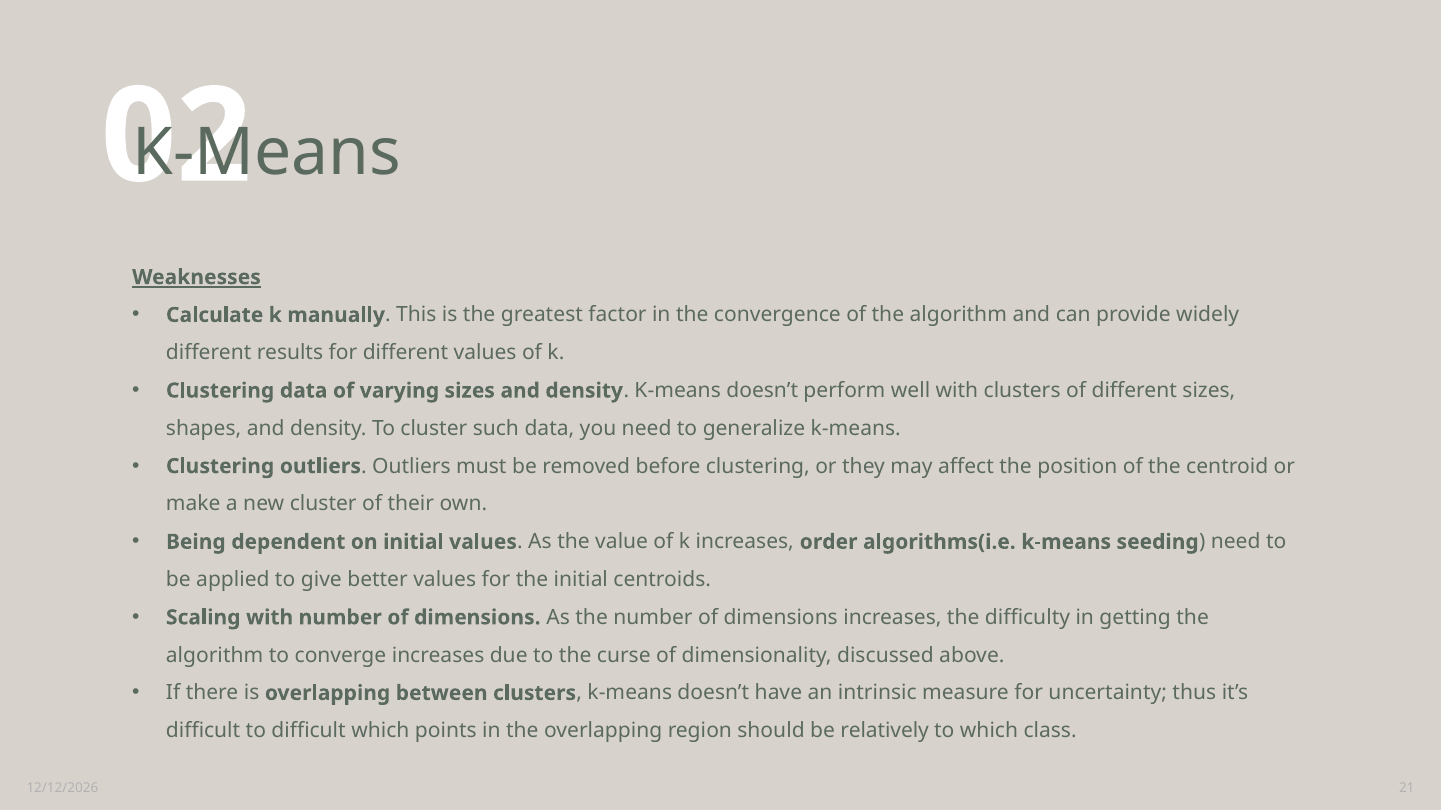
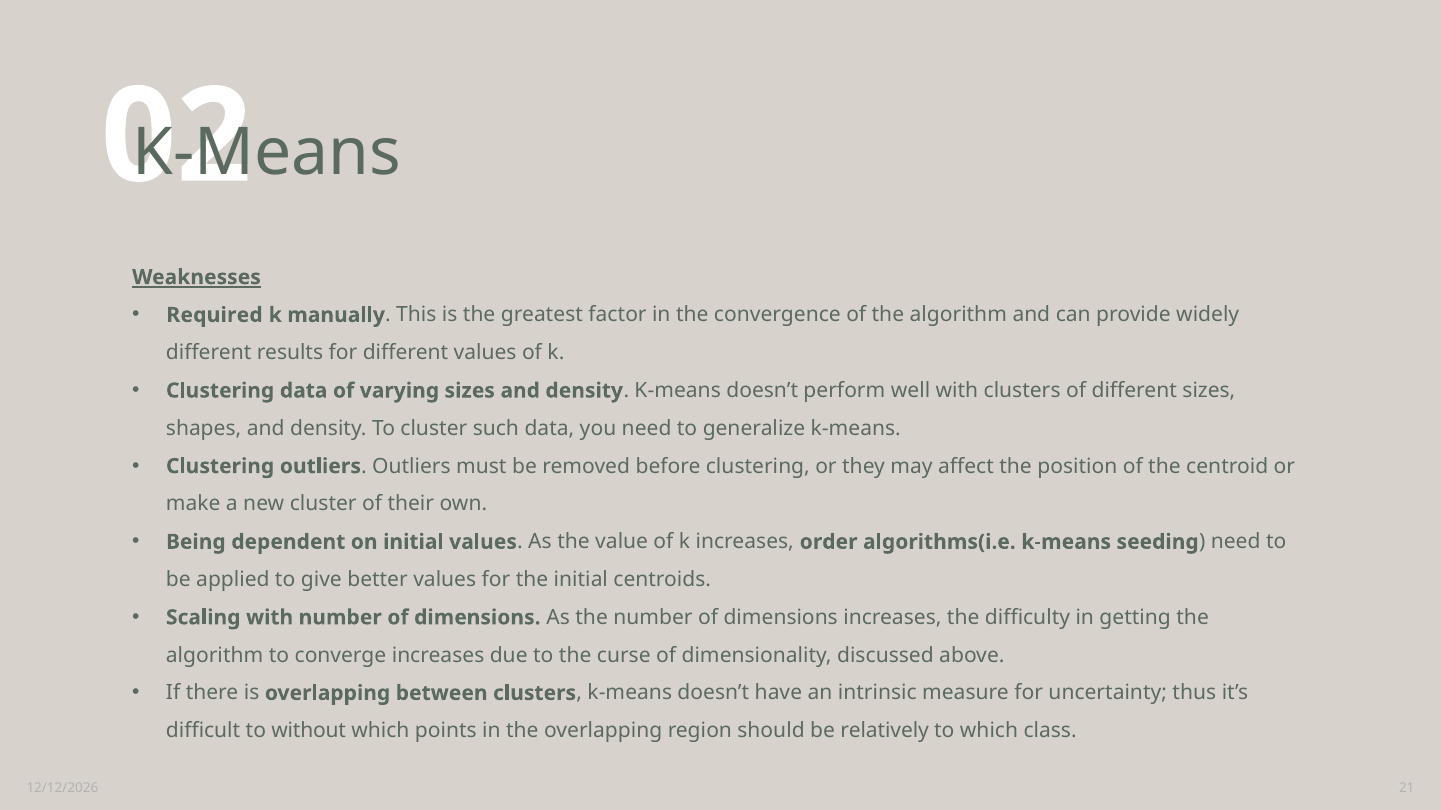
Calculate: Calculate -> Required (215, 315)
to difficult: difficult -> without (309, 731)
